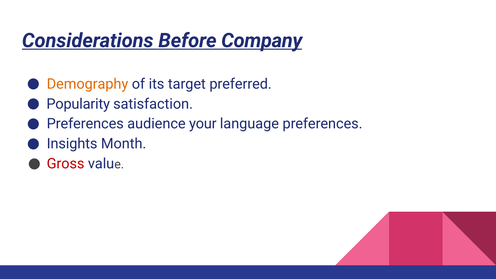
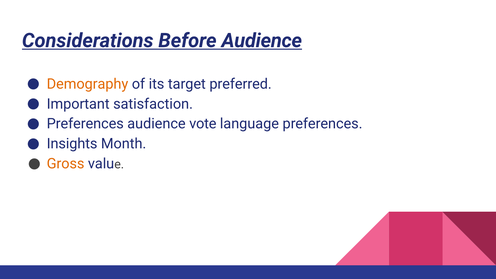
Before Company: Company -> Audience (262, 41)
Popularity: Popularity -> Important (78, 104)
your: your -> vote (203, 124)
Gross colour: red -> orange (66, 164)
